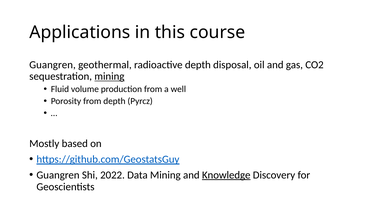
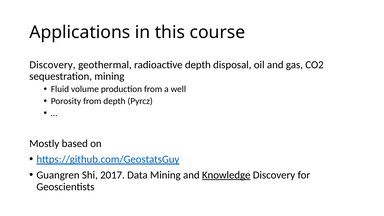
Guangren: Guangren -> Discovery (52, 65)
mining underline: present -> none (109, 76)
2022: 2022 -> 2017 (112, 175)
